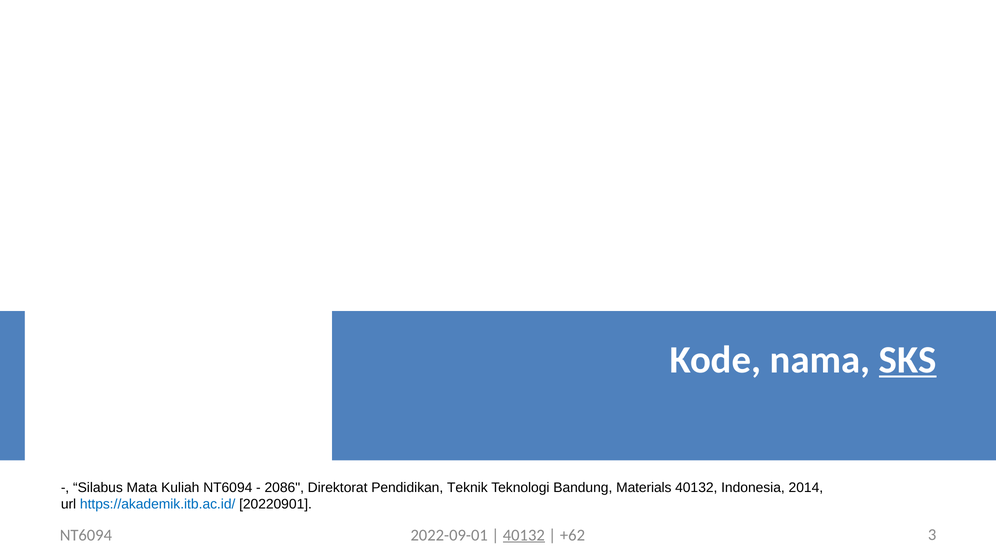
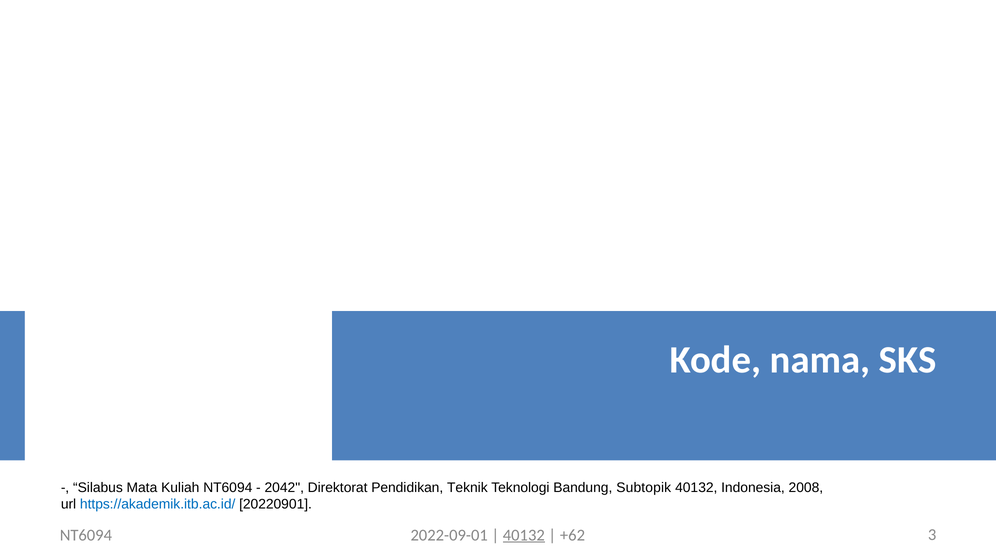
SKS underline: present -> none (908, 360)
2086: 2086 -> 2042 (284, 488)
Materials: Materials -> Subtopik (644, 488)
2014: 2014 -> 2008 (806, 488)
